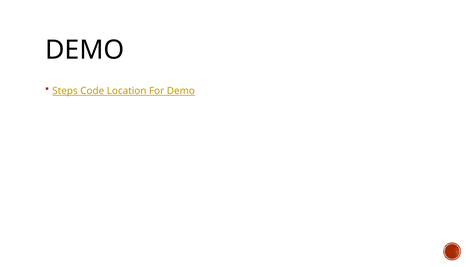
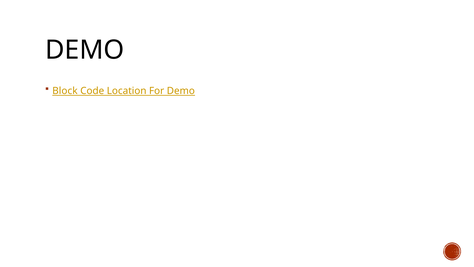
Steps: Steps -> Block (65, 91)
